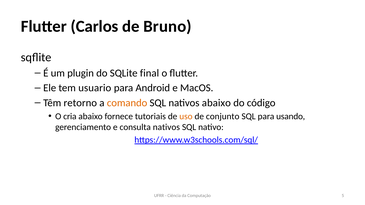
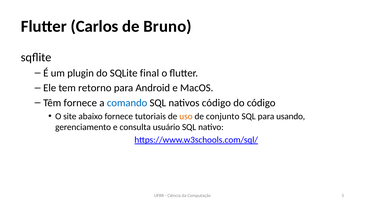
usuario: usuario -> retorno (95, 88)
Têm retorno: retorno -> fornece (80, 103)
comando colour: orange -> blue (127, 103)
nativos abaixo: abaixo -> código (216, 103)
cria: cria -> site (70, 116)
consulta nativos: nativos -> usuário (166, 127)
